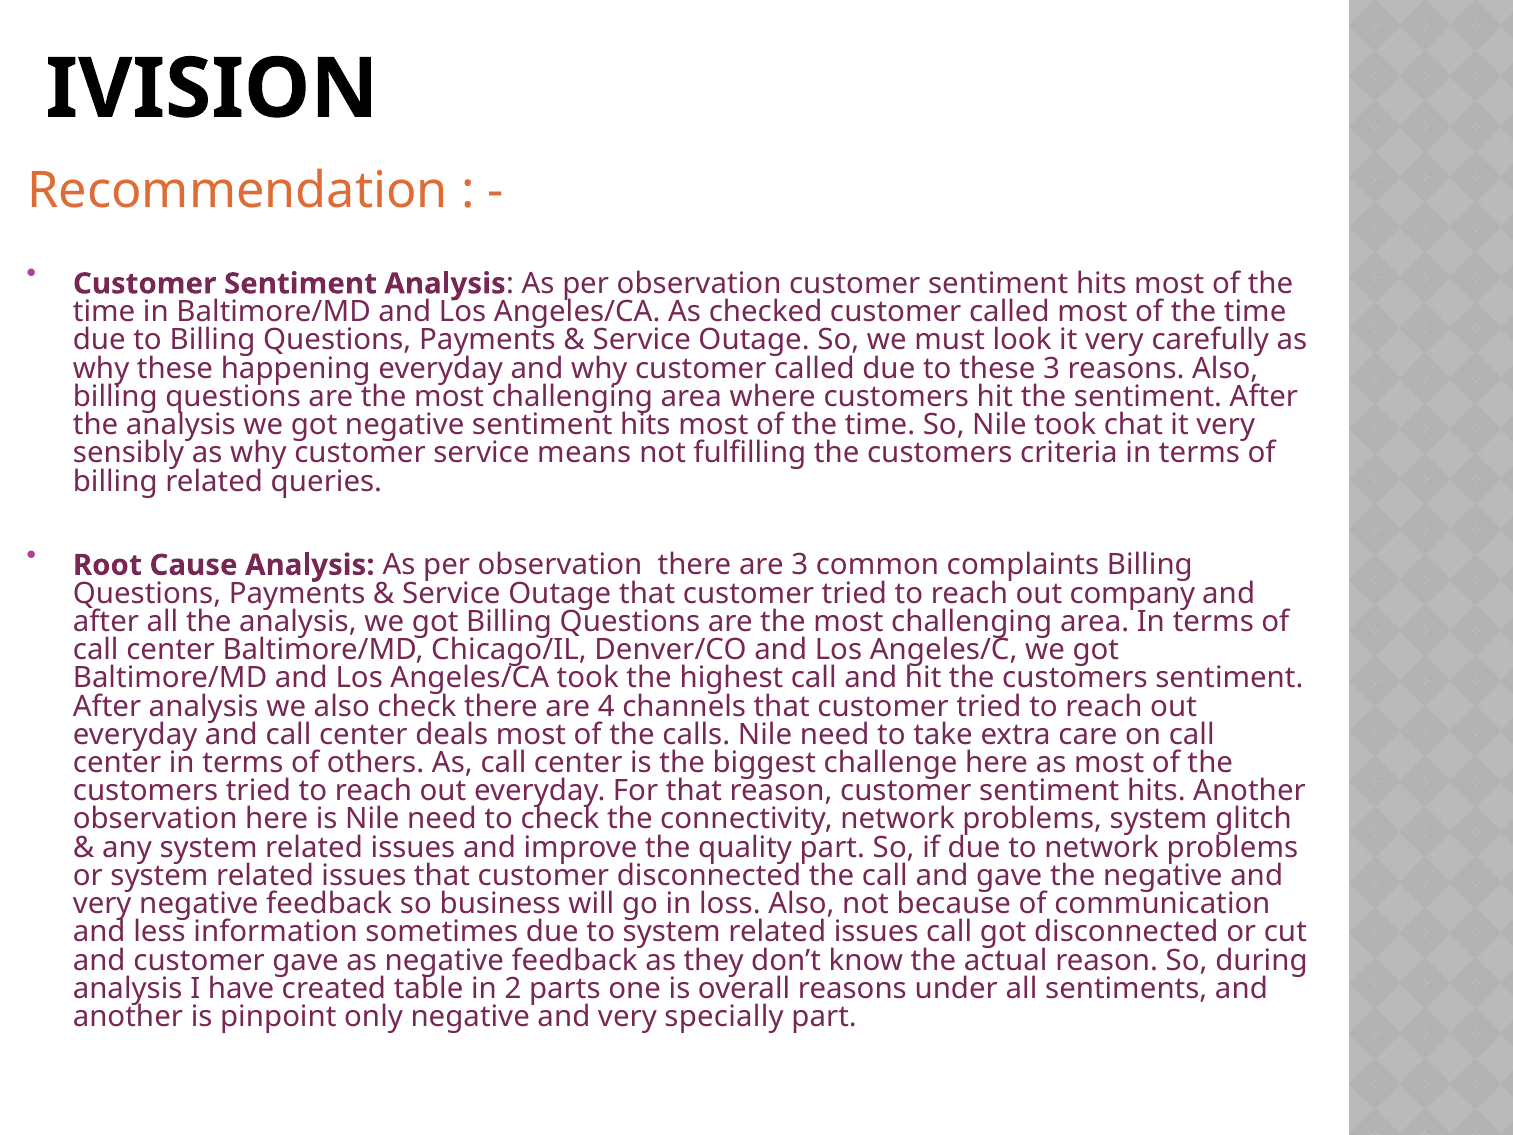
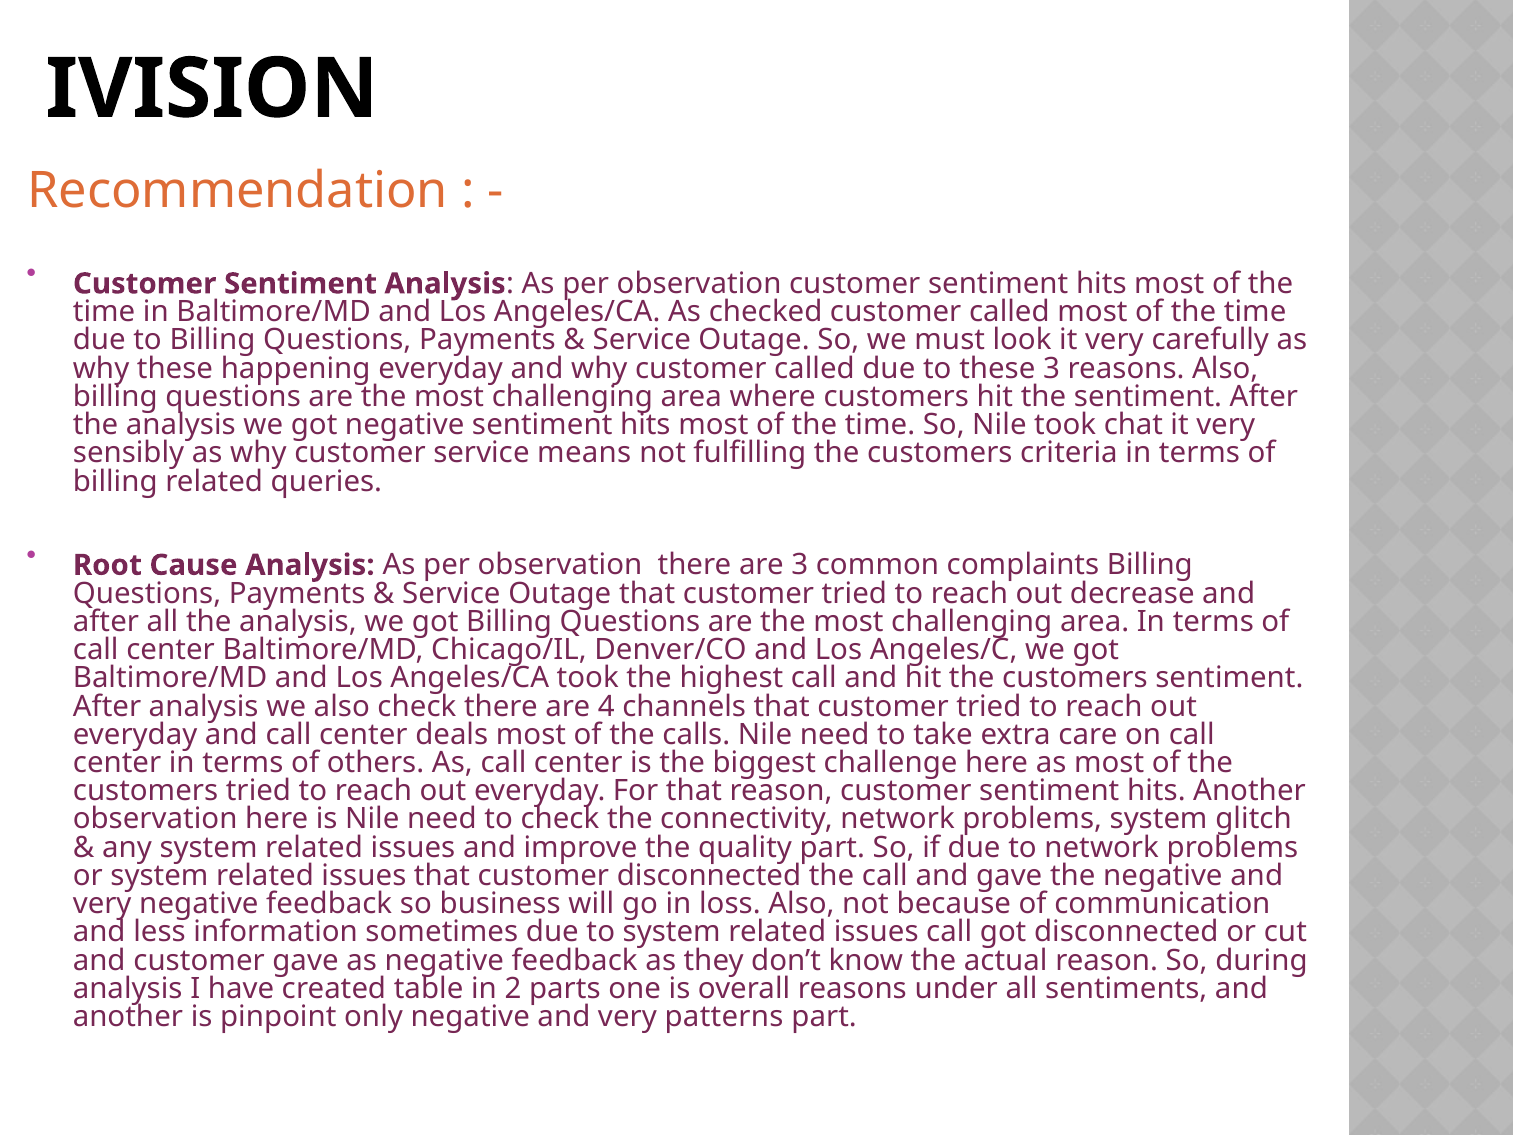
company: company -> decrease (1132, 593)
specially: specially -> patterns (724, 1017)
